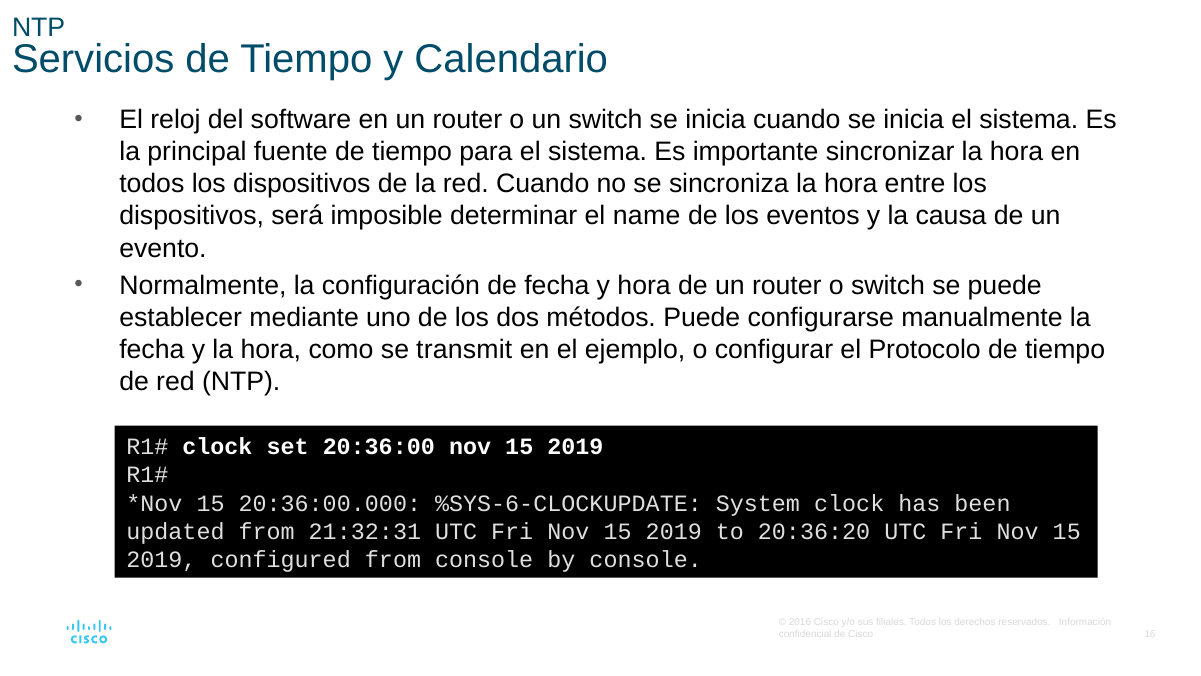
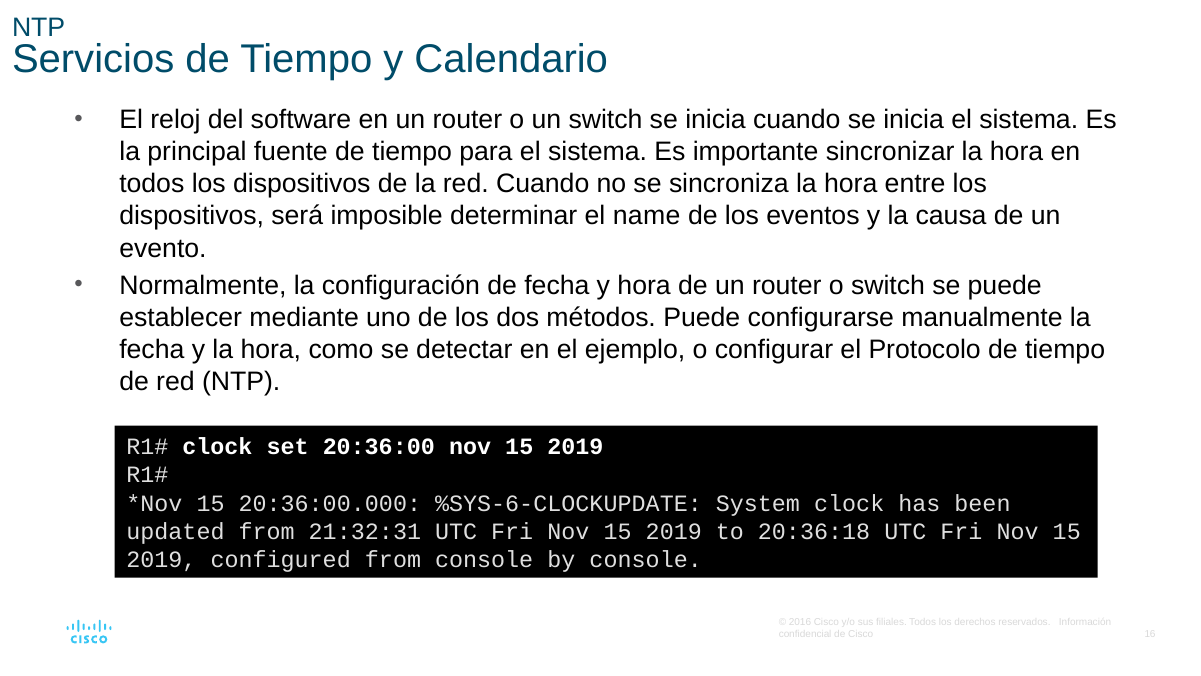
transmit: transmit -> detectar (464, 349)
20:36:20: 20:36:20 -> 20:36:18 (814, 531)
